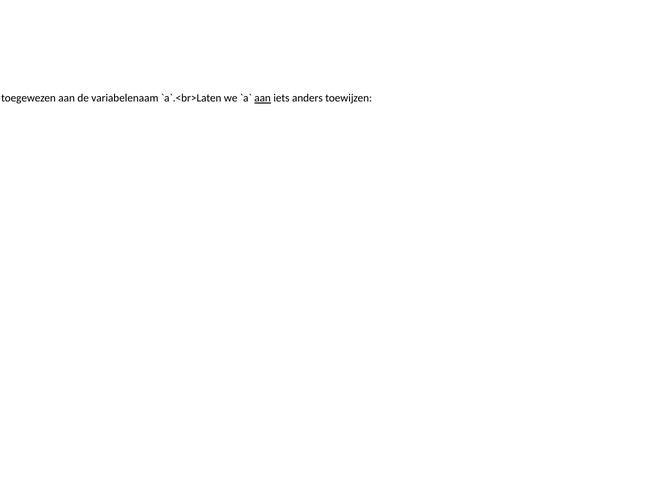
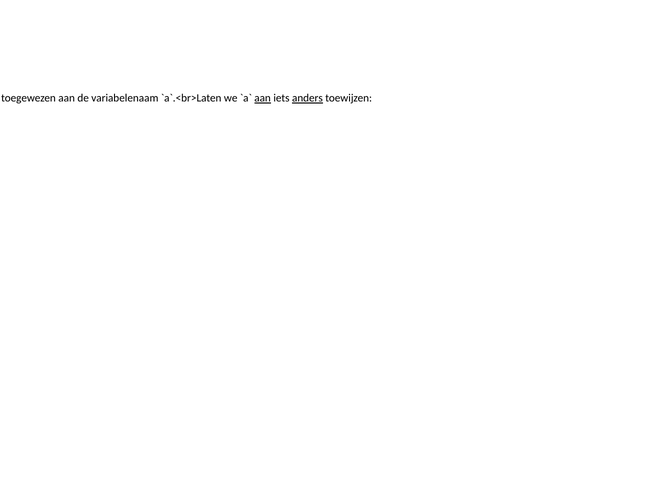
anders underline: none -> present (307, 98)
